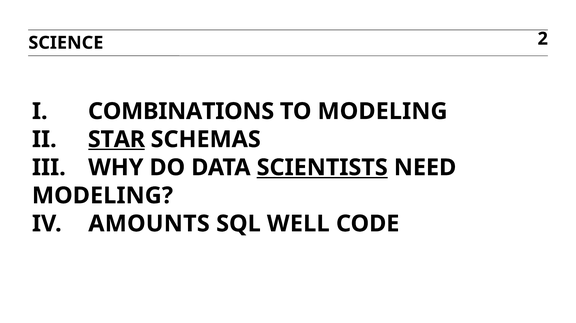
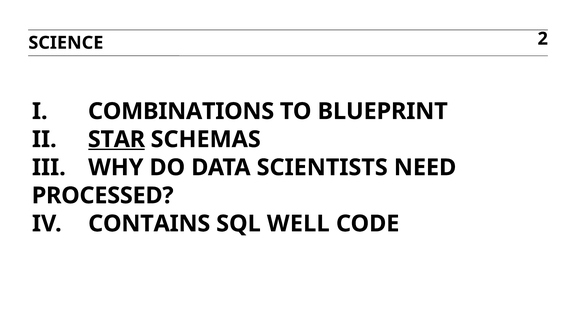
TO MODELING: MODELING -> BLUEPRINT (383, 111)
SCIENTISTS underline: present -> none (322, 168)
MODELING: MODELING -> PROCESSED (103, 196)
AMOUNTS: AMOUNTS -> CONTAINS (149, 224)
